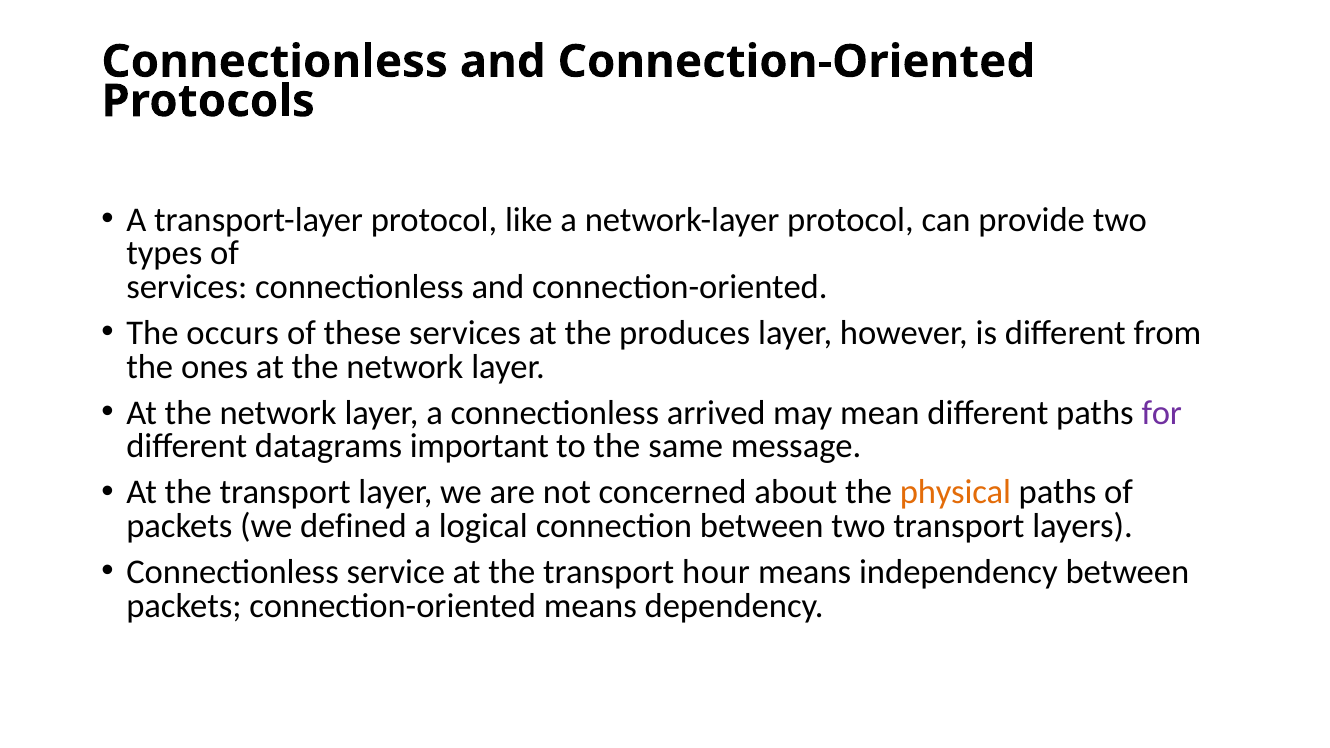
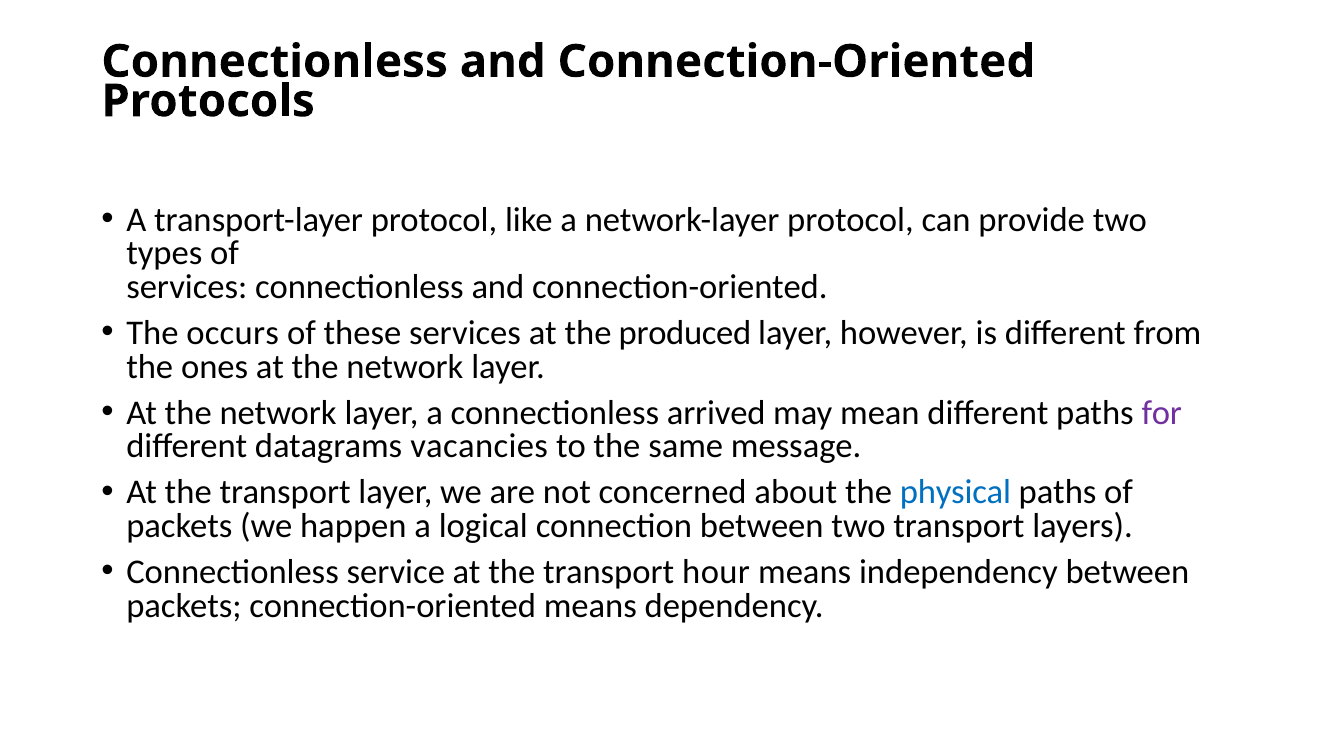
produces: produces -> produced (685, 333)
important: important -> vacancies (479, 446)
physical colour: orange -> blue (955, 493)
defined: defined -> happen (353, 526)
